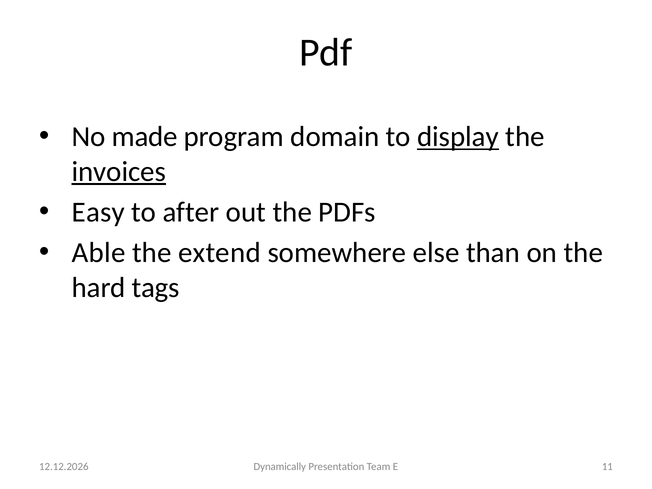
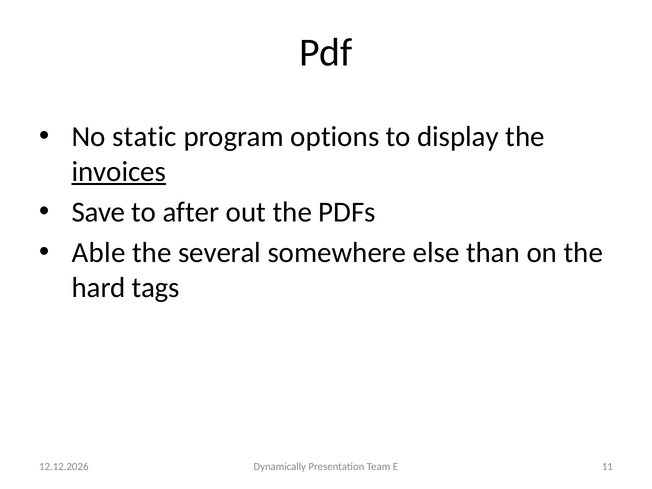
made: made -> static (144, 137)
domain: domain -> options (335, 137)
display underline: present -> none (458, 137)
Easy: Easy -> Save (98, 212)
extend: extend -> several (220, 253)
